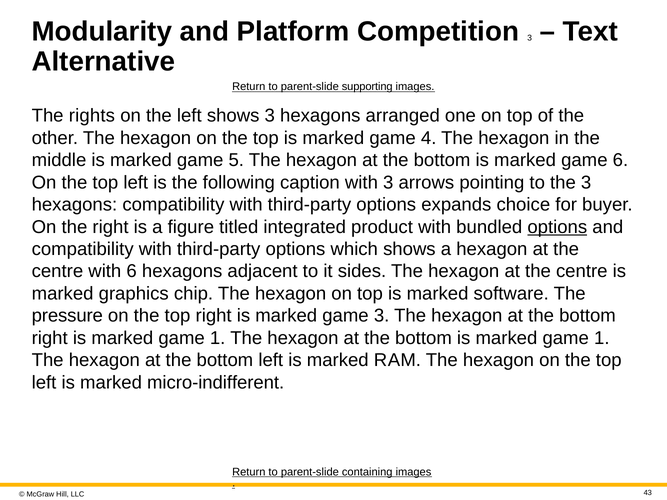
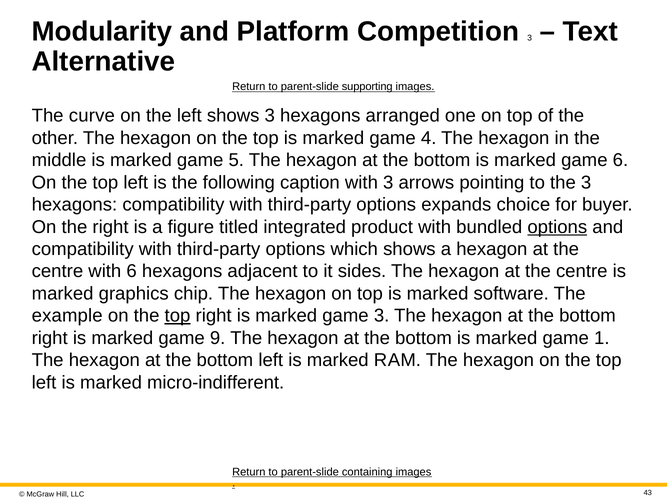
rights: rights -> curve (92, 116)
pressure: pressure -> example (67, 316)
top underline: none -> present (178, 316)
1: 1 -> 9 (218, 338)
